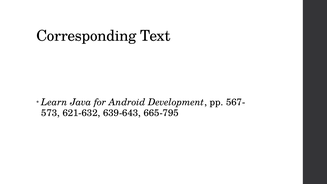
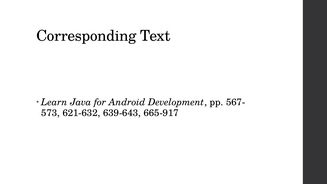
665-795: 665-795 -> 665-917 (161, 113)
